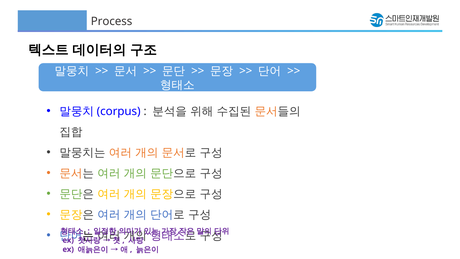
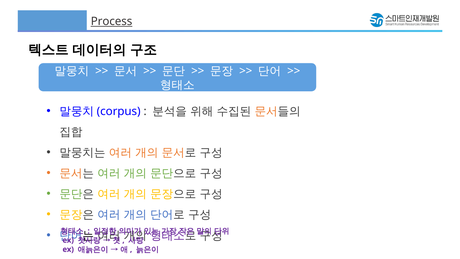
Process underline: none -> present (112, 21)
